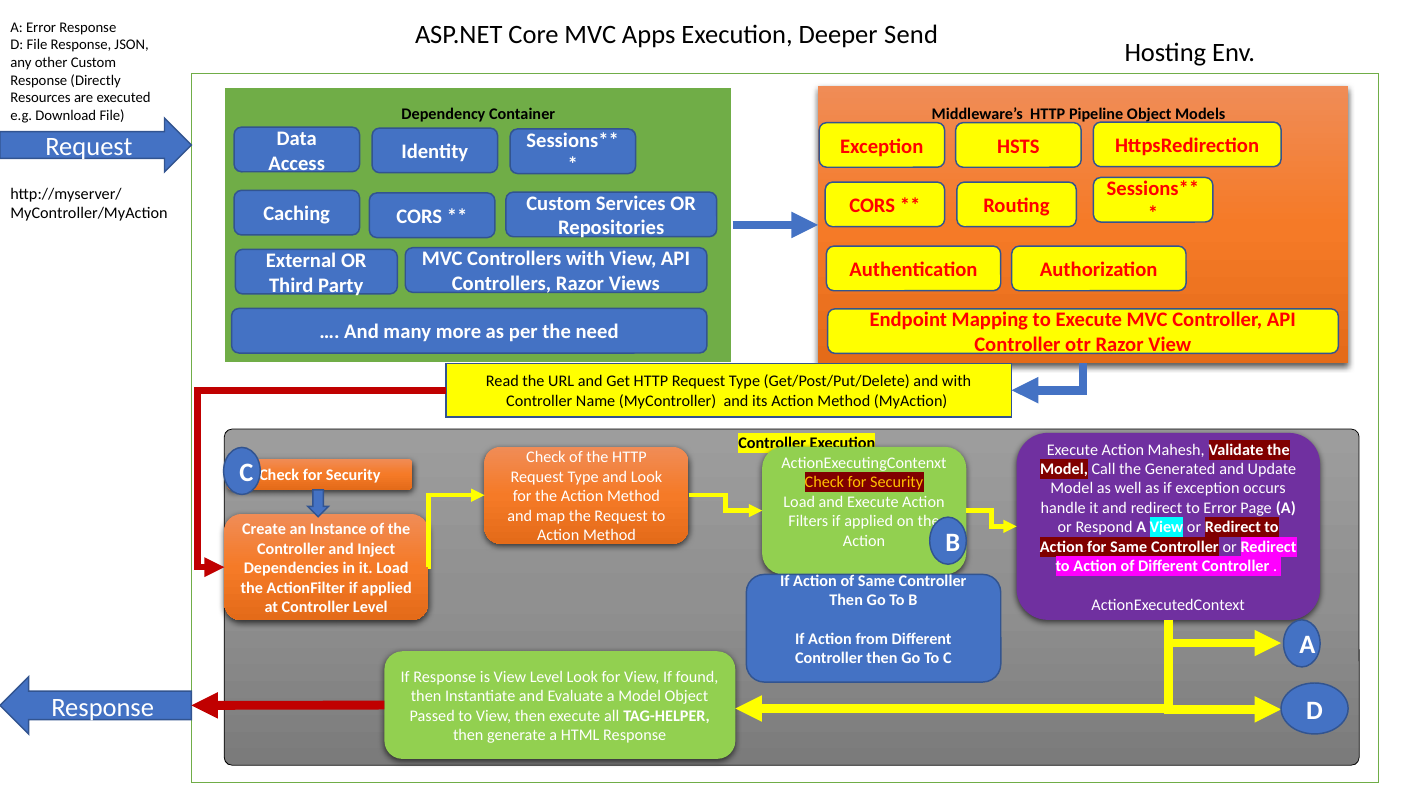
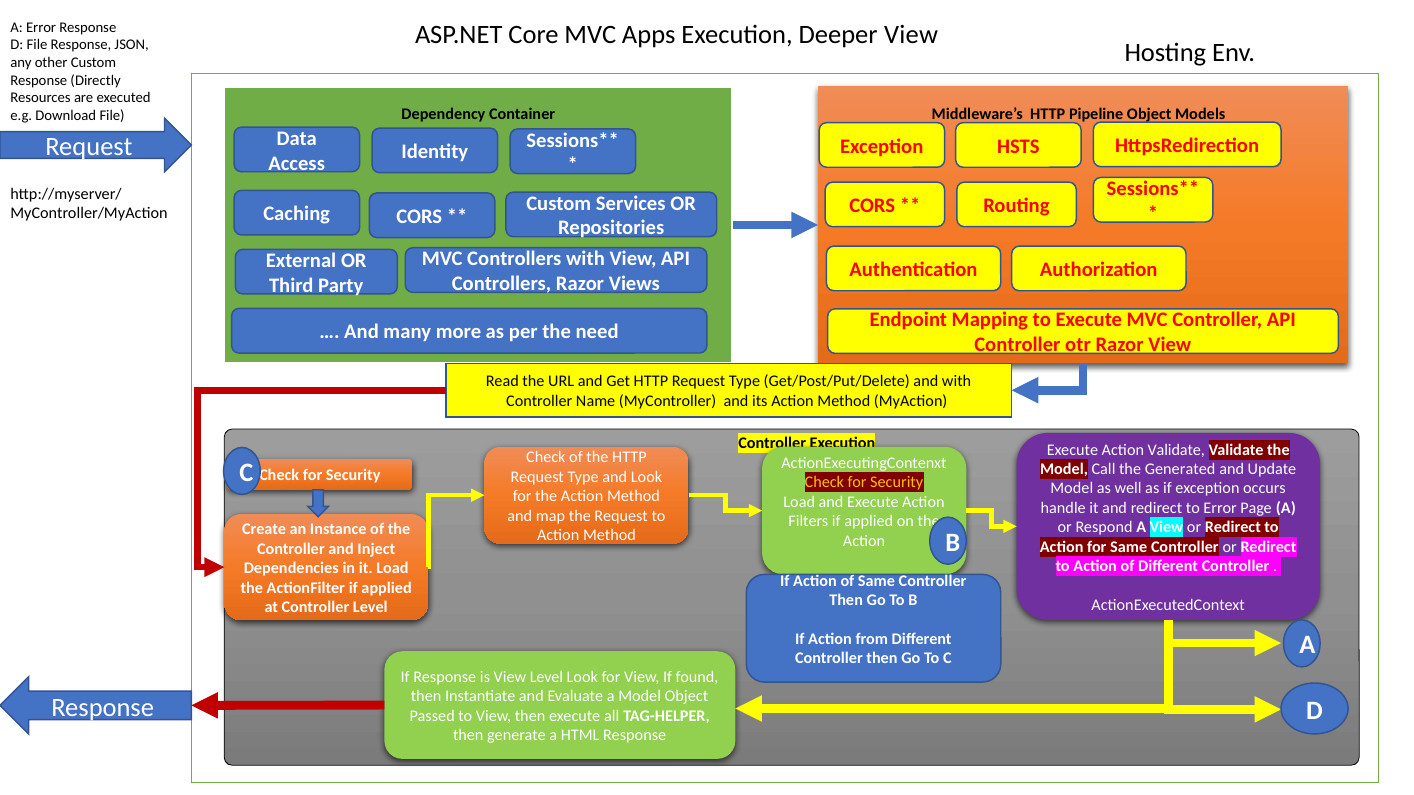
Deeper Send: Send -> View (911, 35)
Action Mahesh: Mahesh -> Validate (1176, 450)
